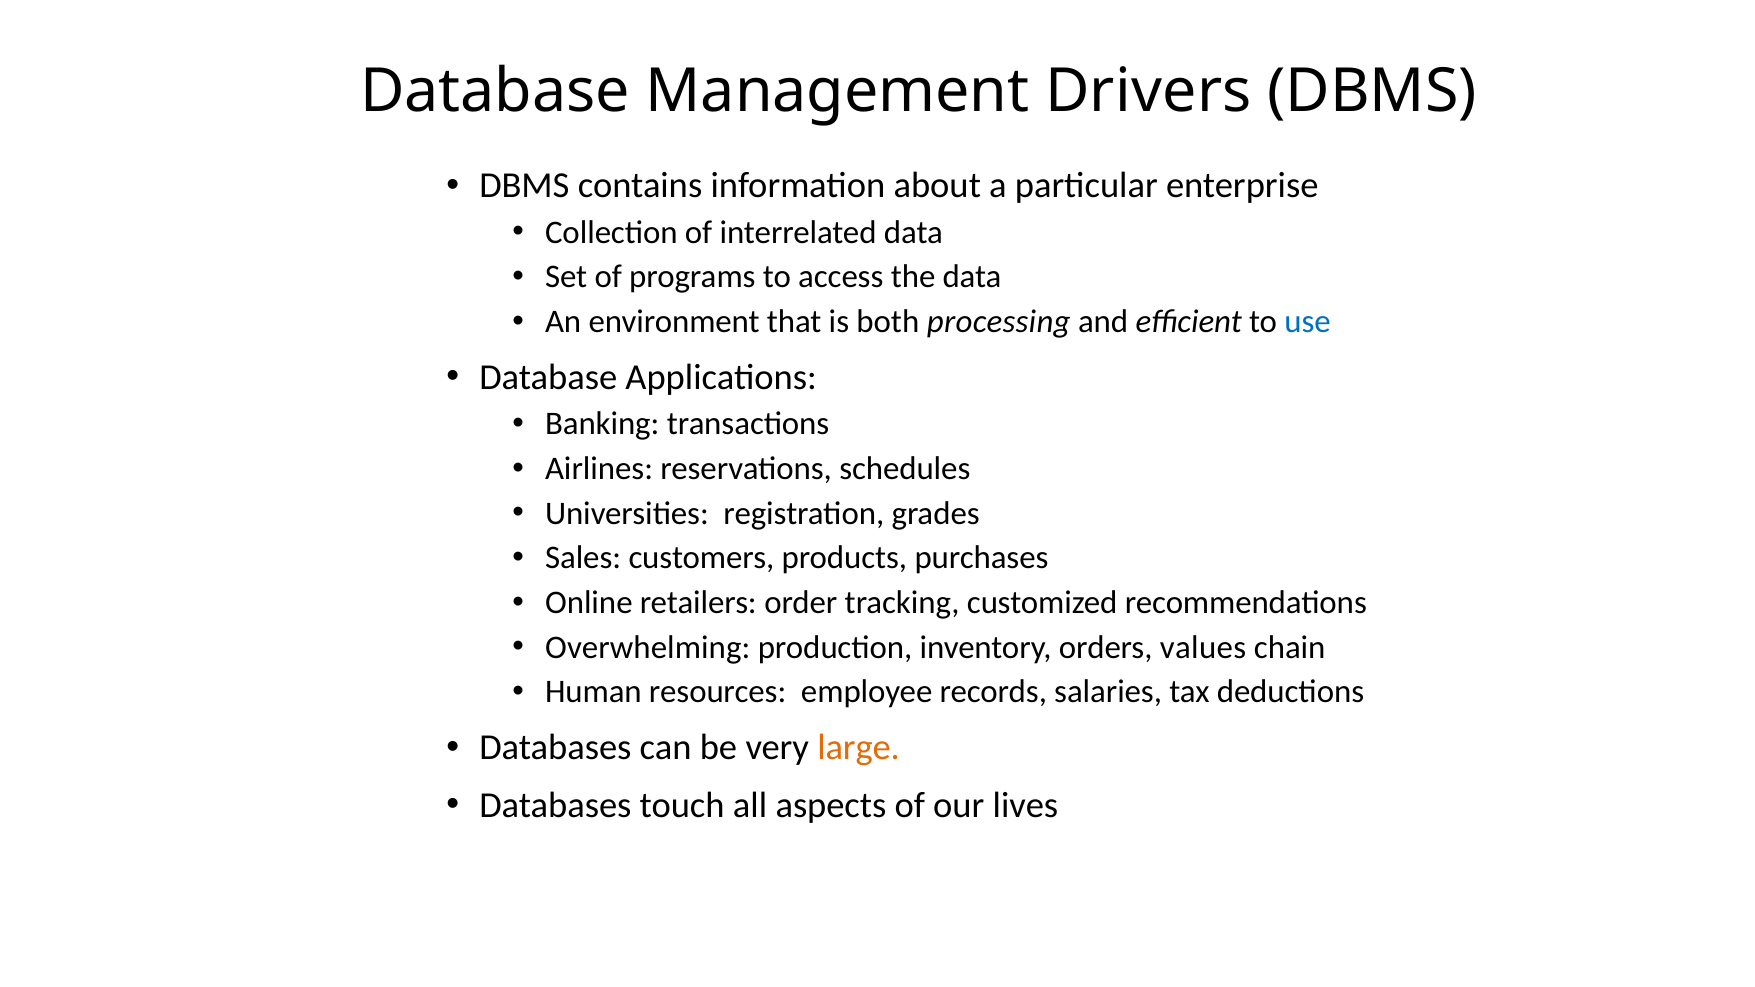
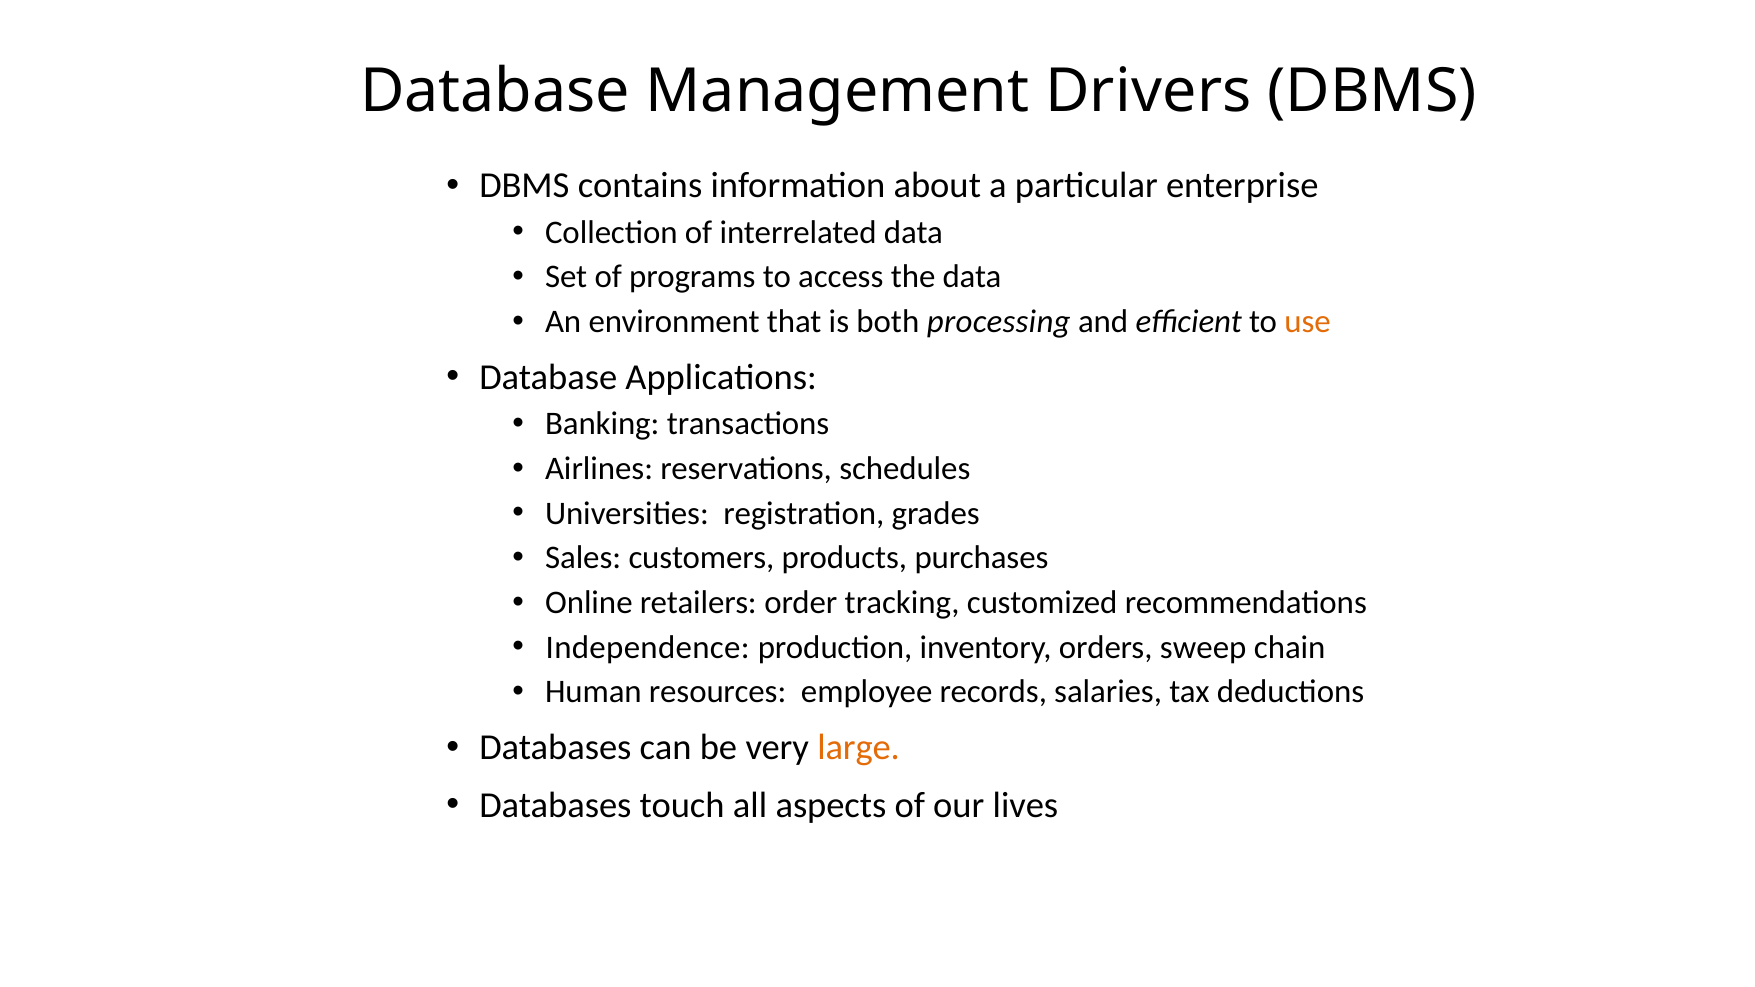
use colour: blue -> orange (1308, 322)
Overwhelming: Overwhelming -> Independence (648, 647)
values: values -> sweep (1203, 647)
